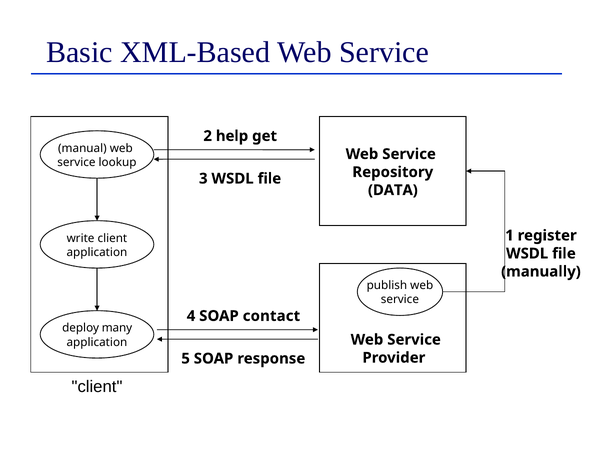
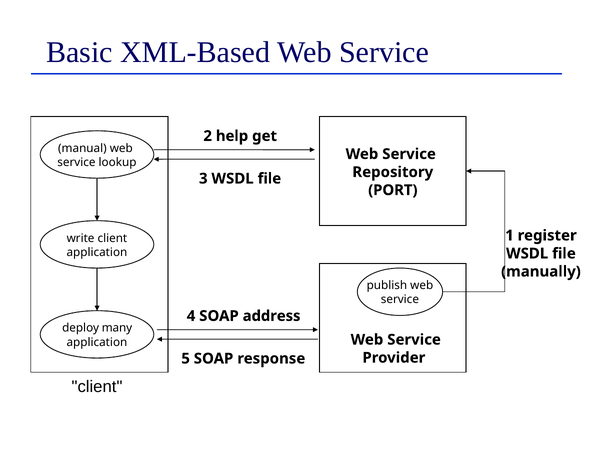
DATA: DATA -> PORT (393, 190)
contact: contact -> address (272, 316)
